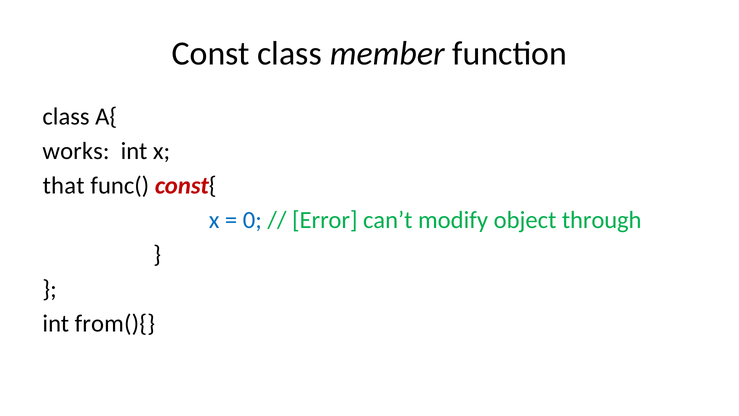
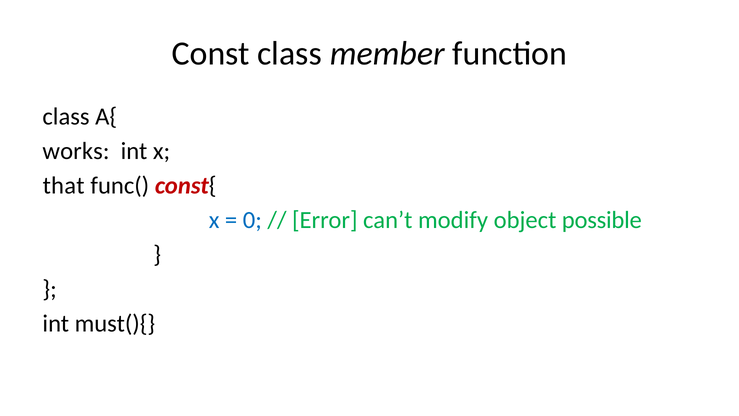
through: through -> possible (602, 220)
from(){: from(){ -> must(){ (115, 323)
